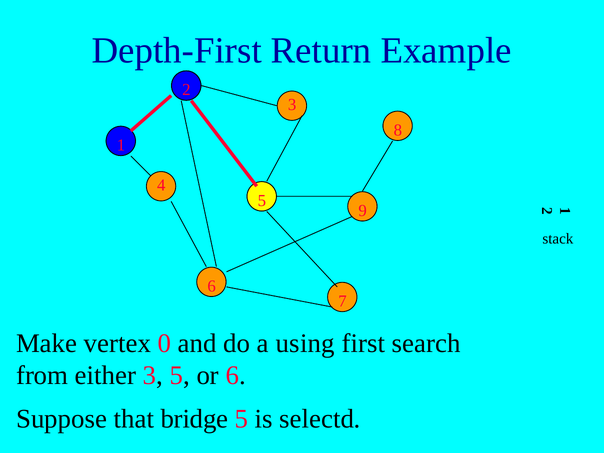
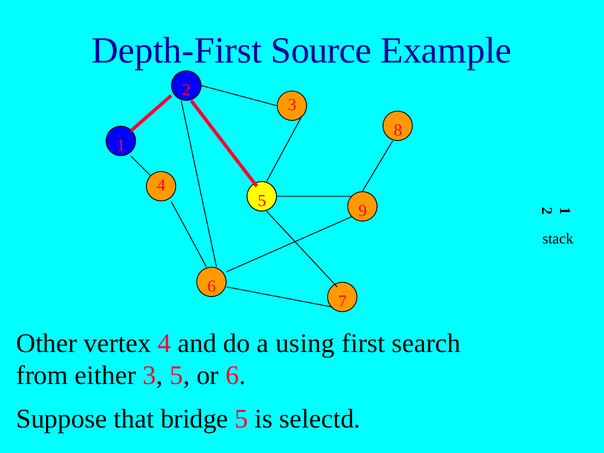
Return: Return -> Source (321, 50)
Make: Make -> Other (47, 343)
vertex 0: 0 -> 4 (165, 343)
